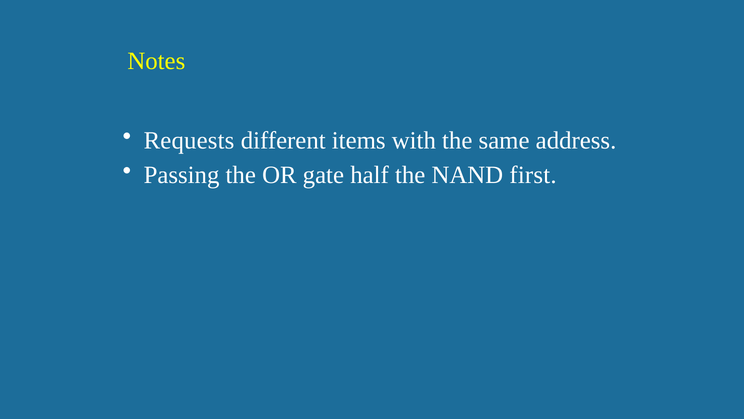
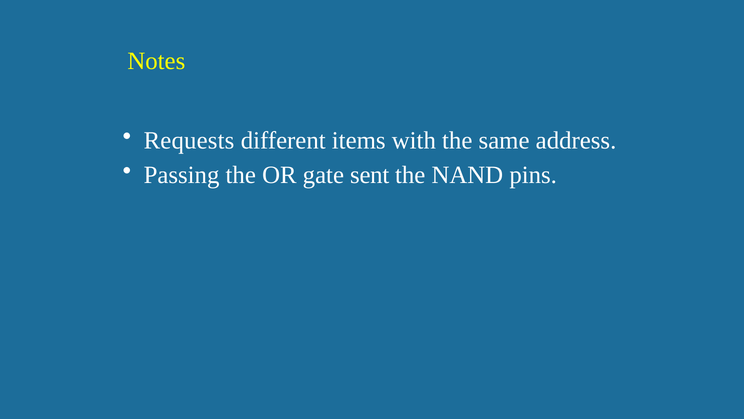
half: half -> sent (370, 175)
first: first -> pins (533, 175)
